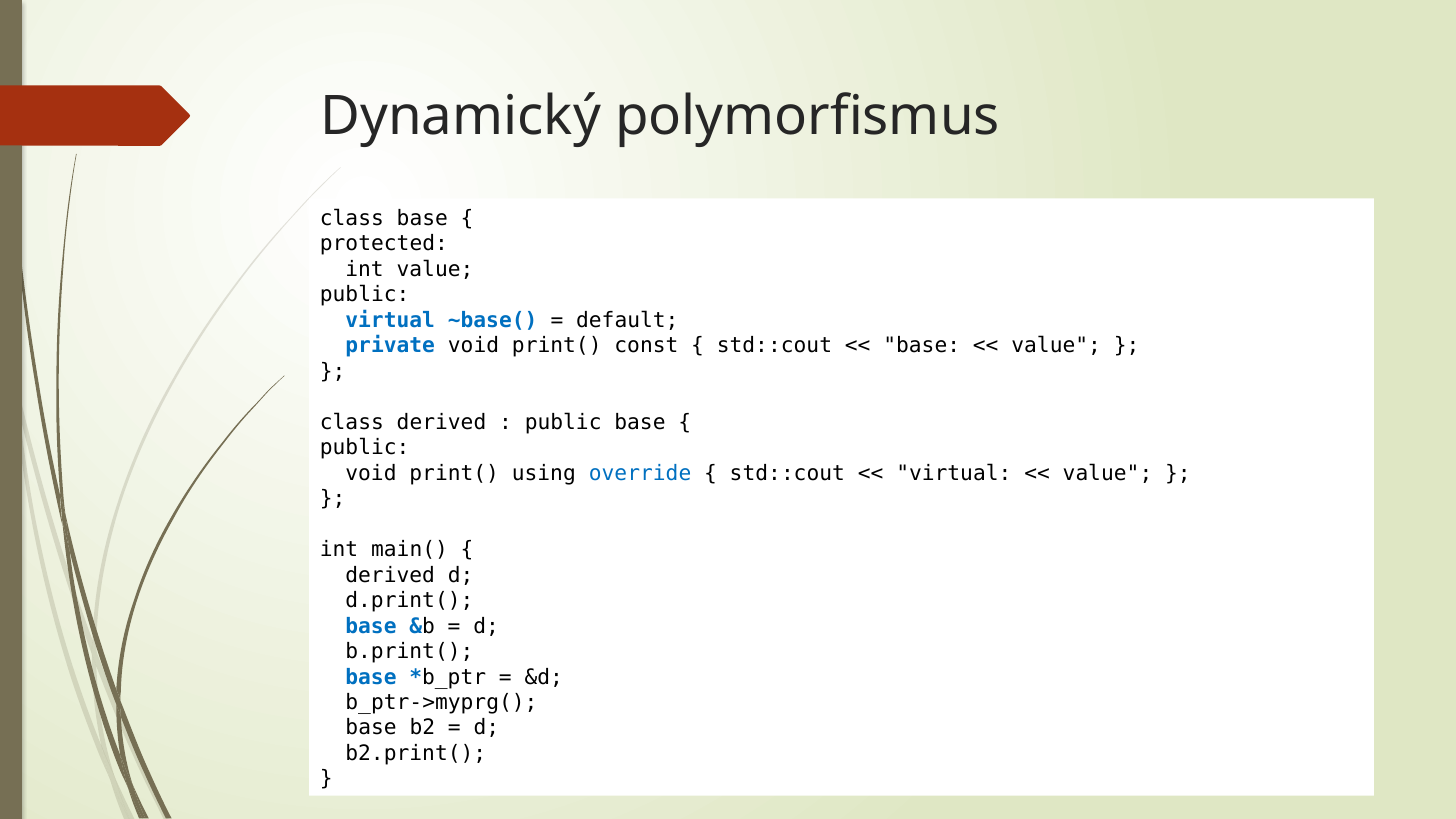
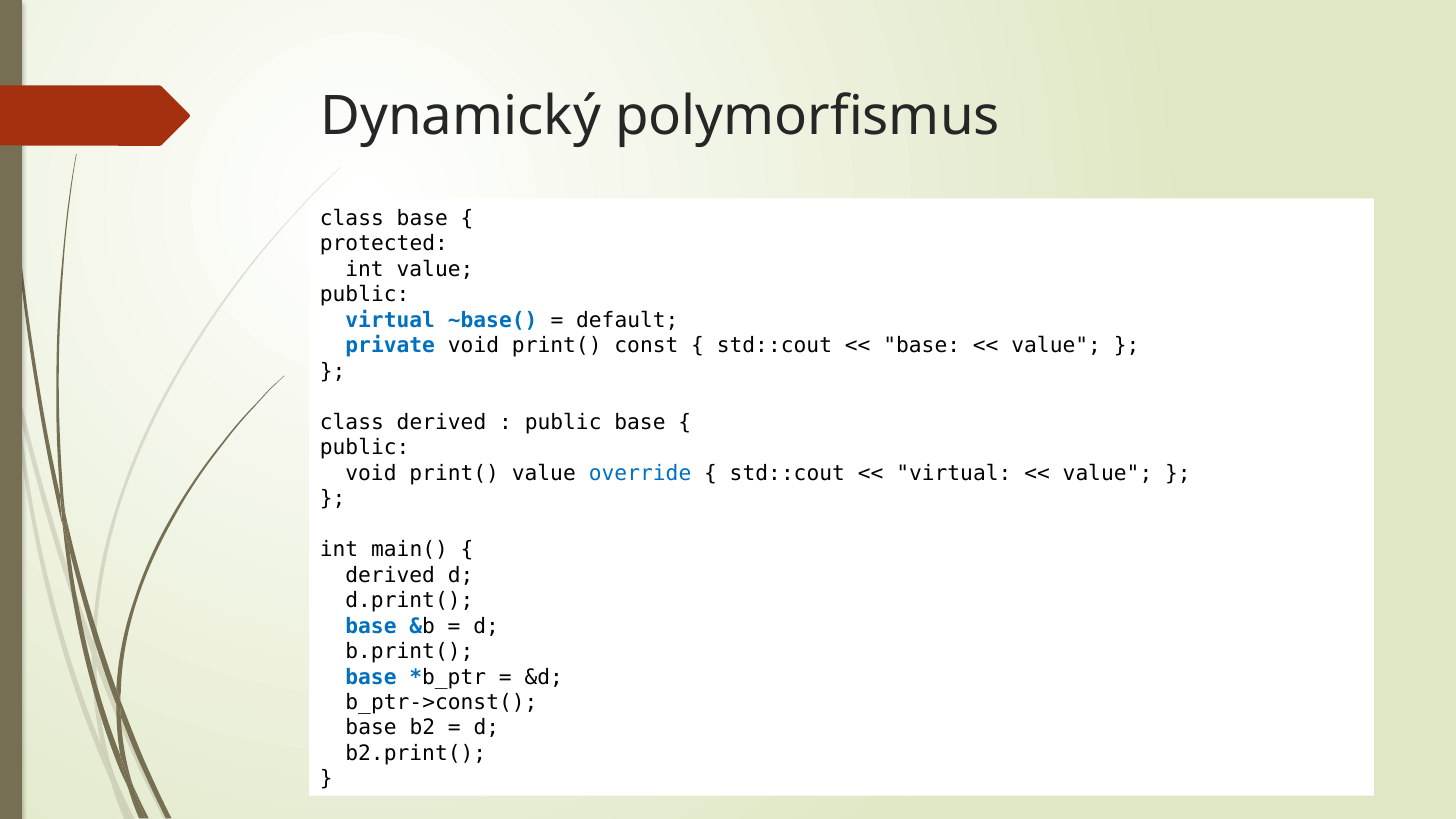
print( using: using -> value (544, 473)
b_ptr->myprg(: b_ptr->myprg( -> b_ptr->const( (441, 702)
